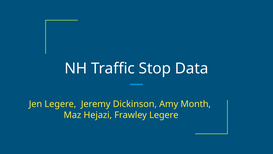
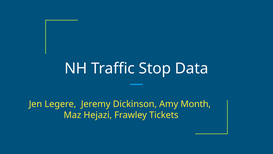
Frawley Legere: Legere -> Tickets (164, 115)
